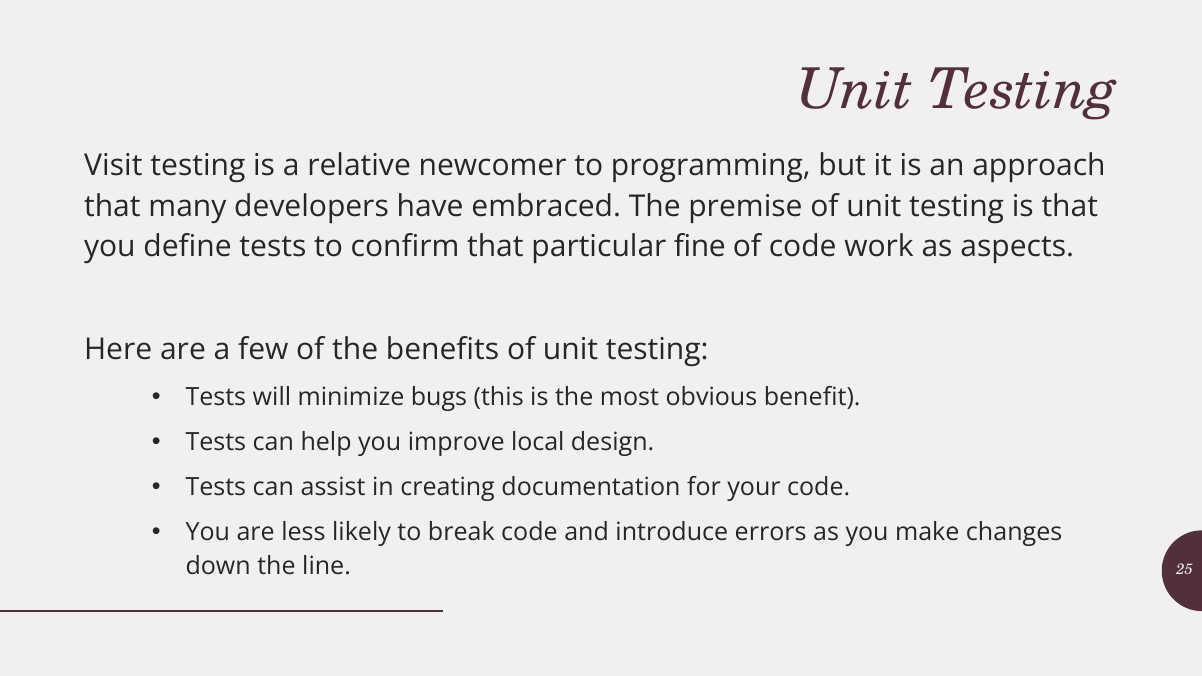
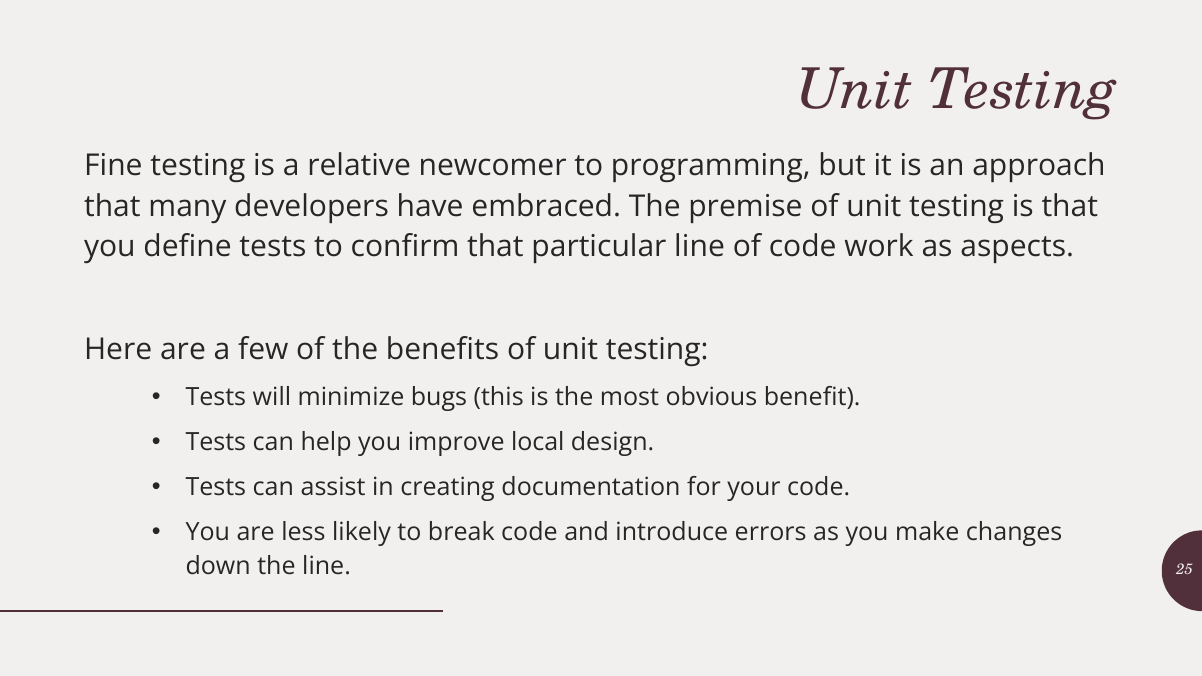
Visit: Visit -> Fine (113, 166)
particular fine: fine -> line (700, 246)
